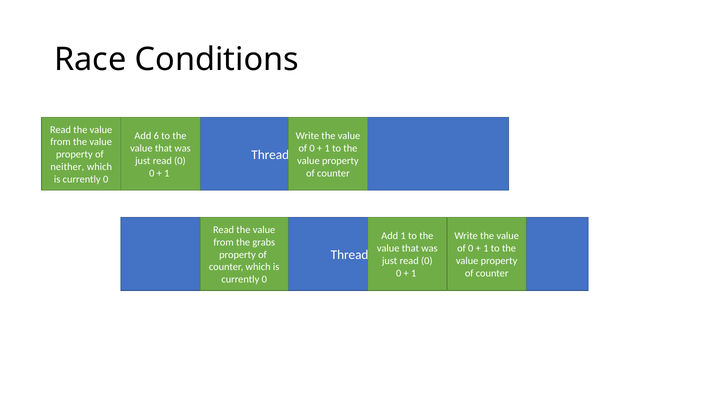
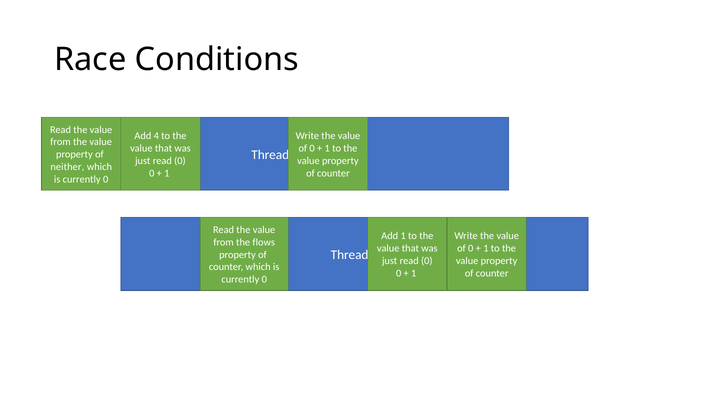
6: 6 -> 4 (156, 136)
grabs: grabs -> flows (264, 242)
